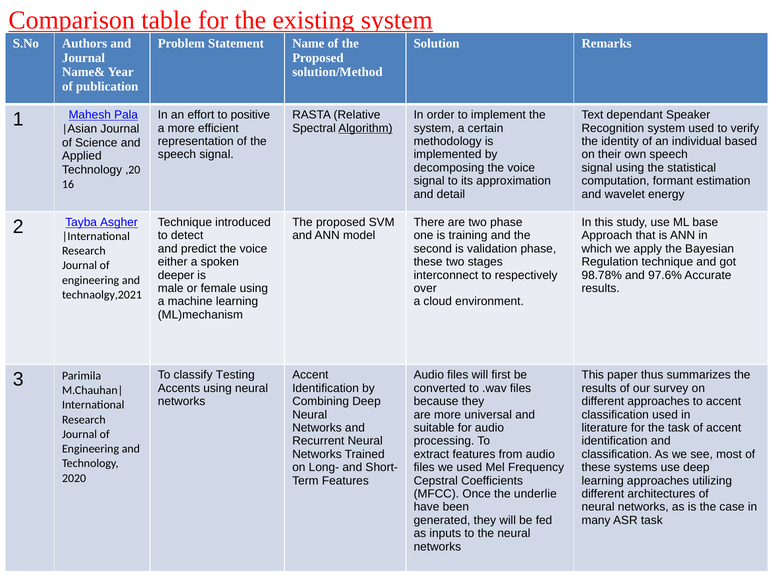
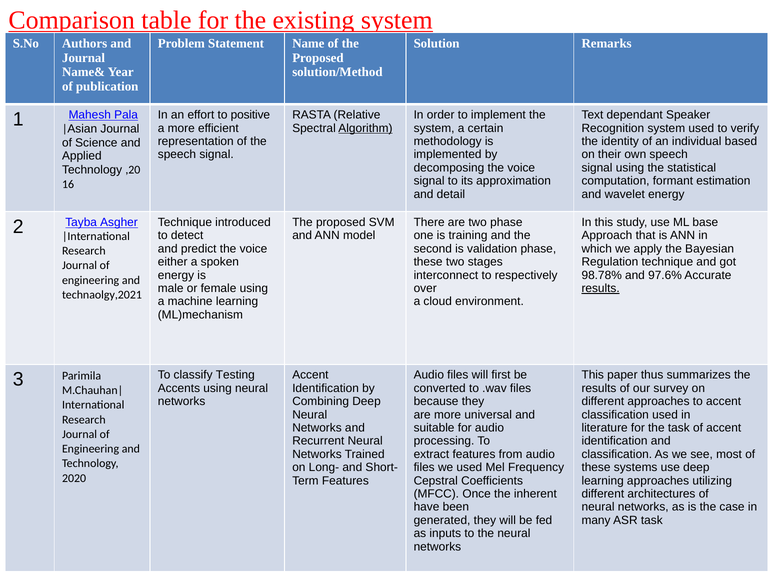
deeper: deeper -> energy (176, 275)
results underline: none -> present (601, 288)
underlie: underlie -> inherent (535, 494)
